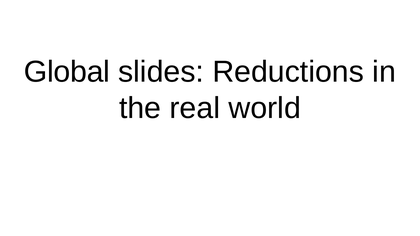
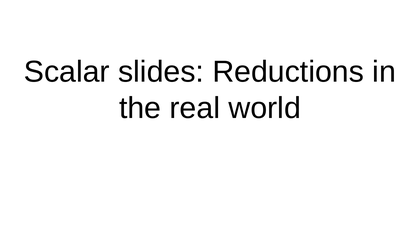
Global: Global -> Scalar (67, 72)
